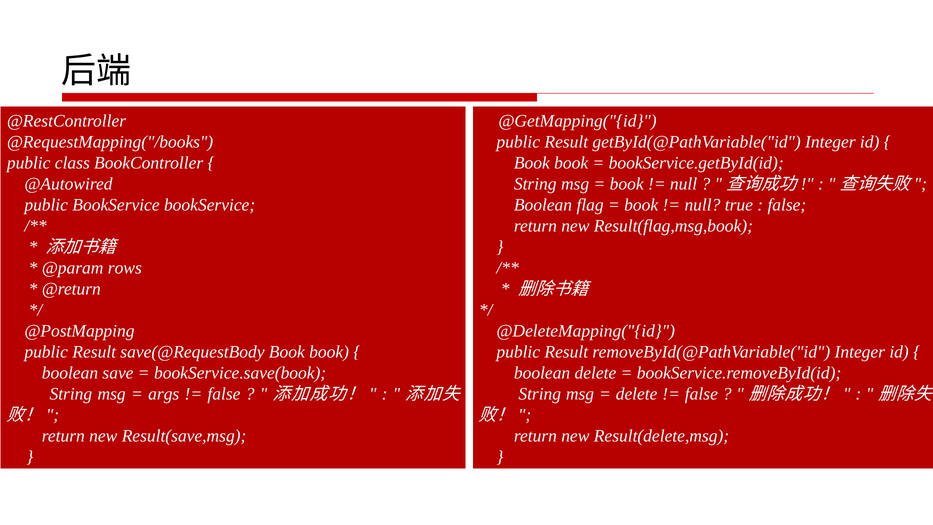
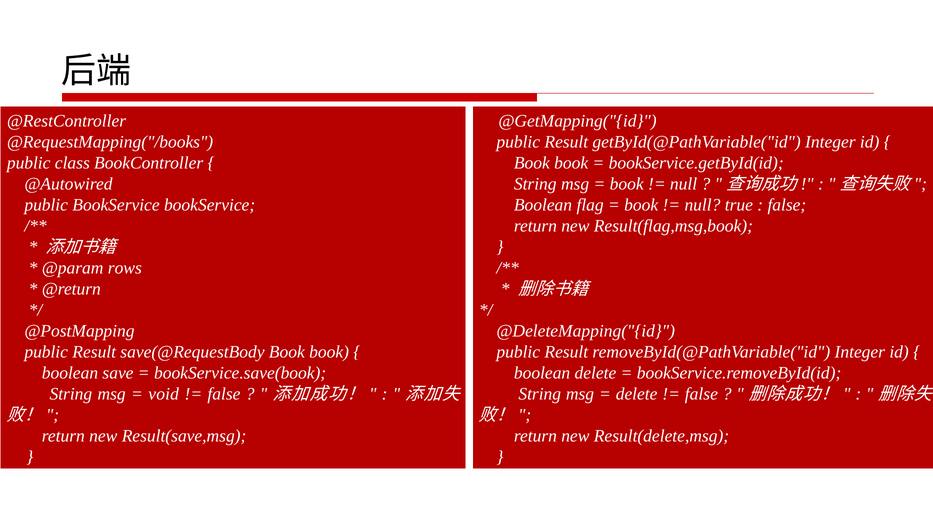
args: args -> void (164, 394)
